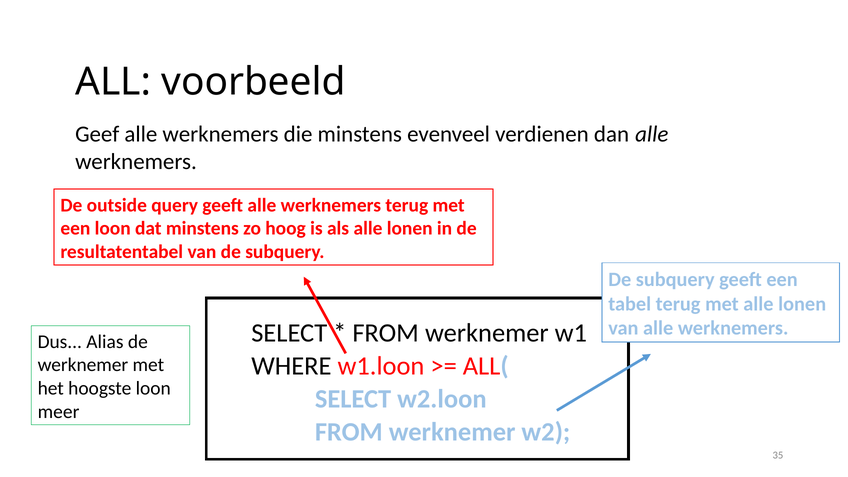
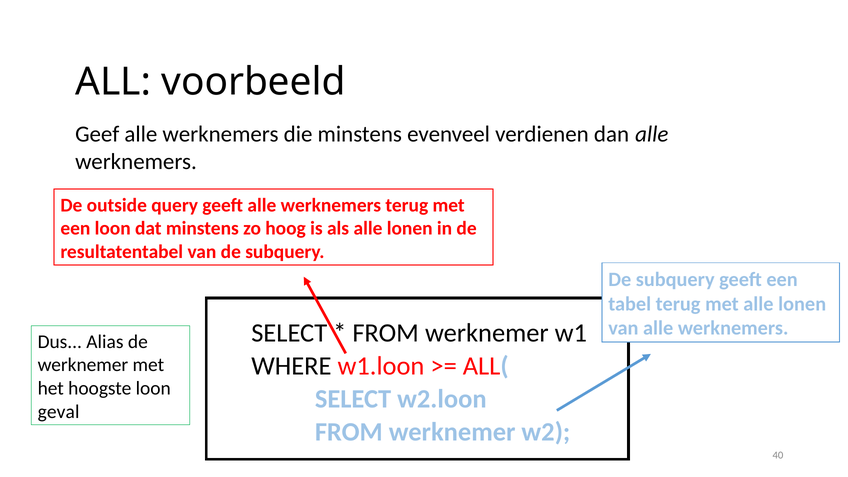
meer: meer -> geval (59, 412)
35: 35 -> 40 (778, 455)
